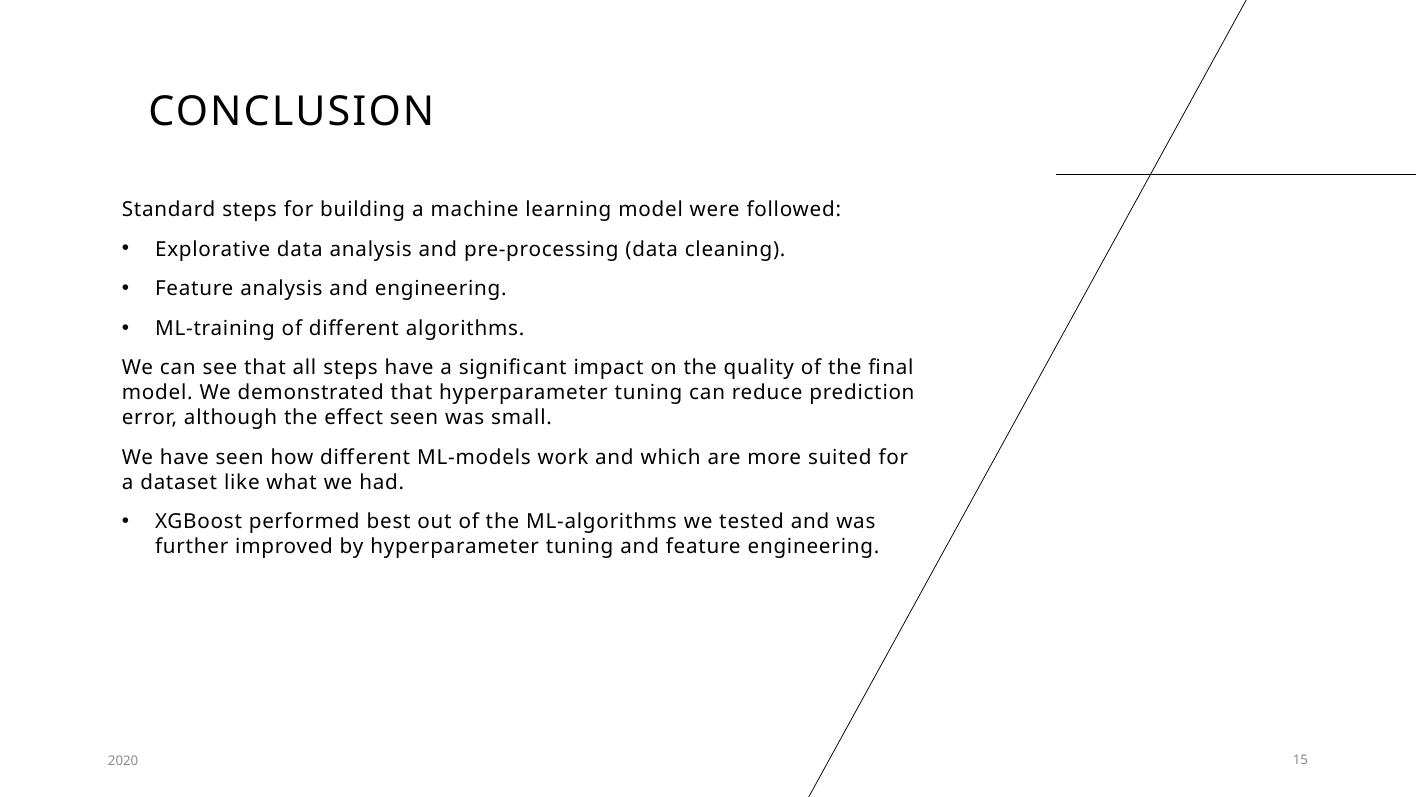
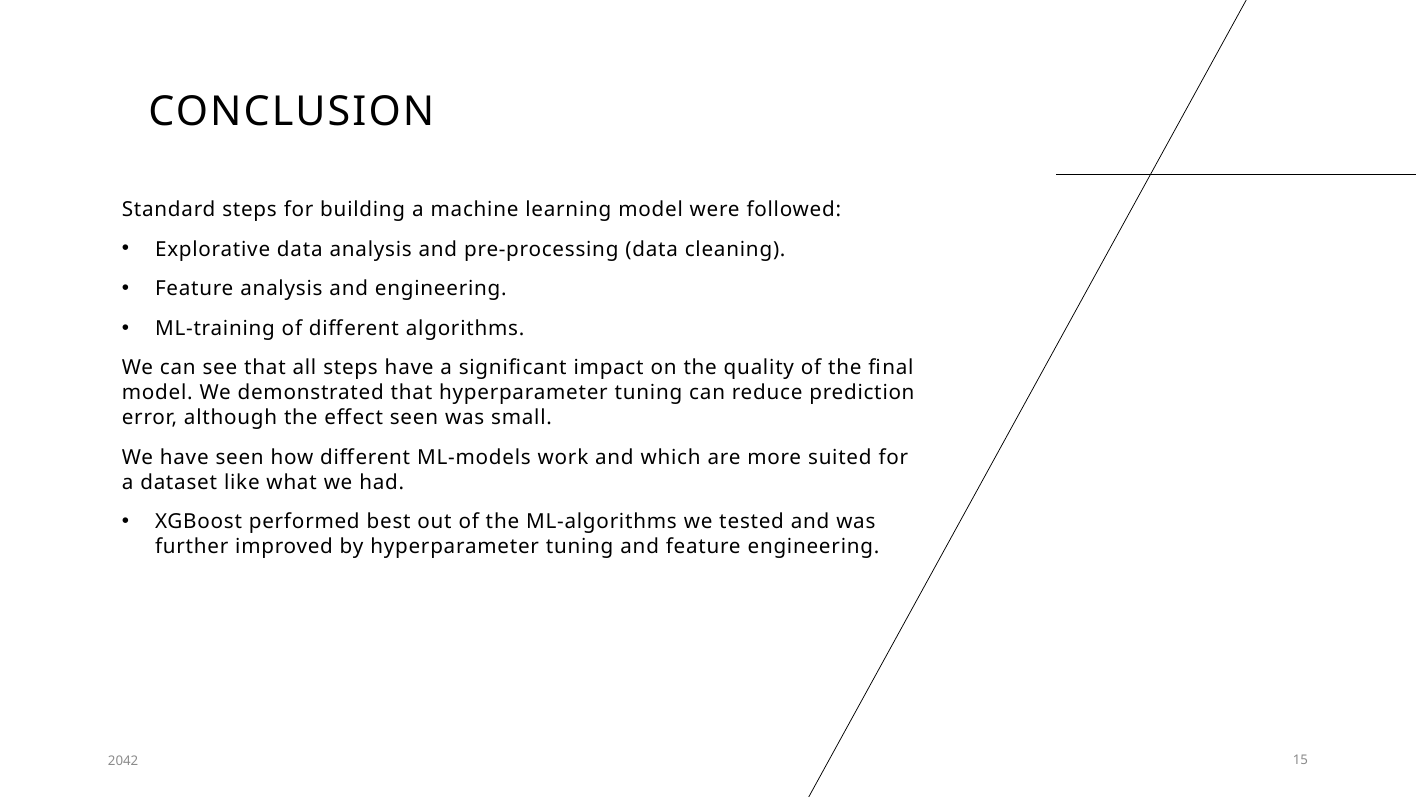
2020: 2020 -> 2042 (123, 760)
